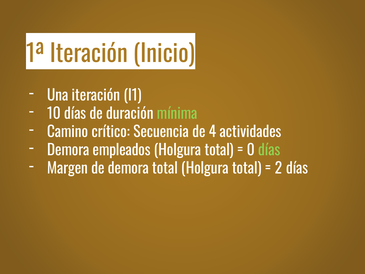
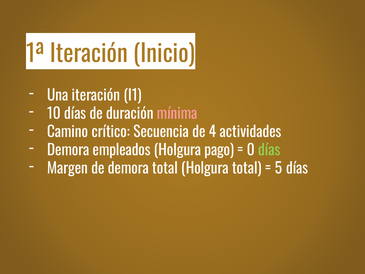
mínima colour: light green -> pink (177, 114)
total: total -> pago (219, 150)
2: 2 -> 5 (279, 168)
